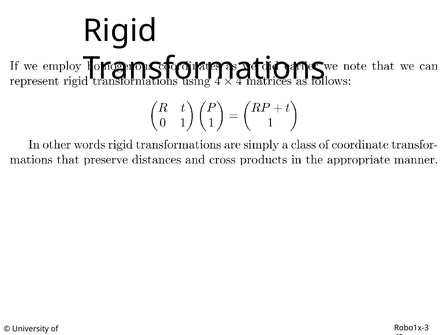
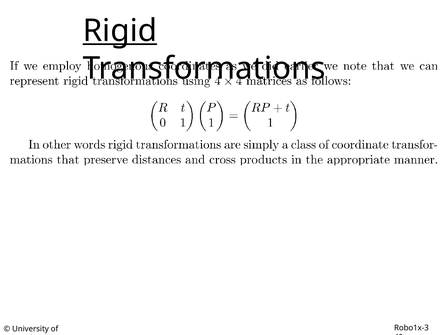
Rigid underline: none -> present (120, 31)
